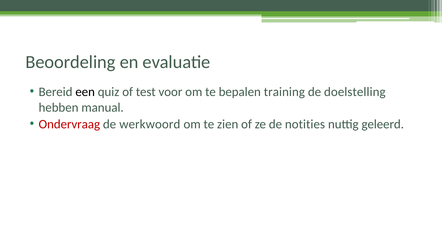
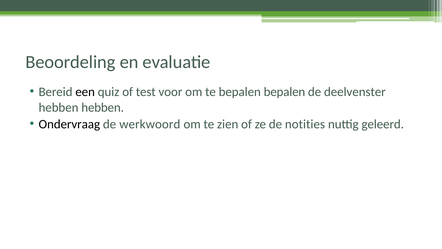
bepalen training: training -> bepalen (284, 92)
doelstelling: doelstelling -> deelvenster (355, 92)
hebben manual: manual -> hebben (103, 107)
Ondervraag colour: red -> black (69, 124)
